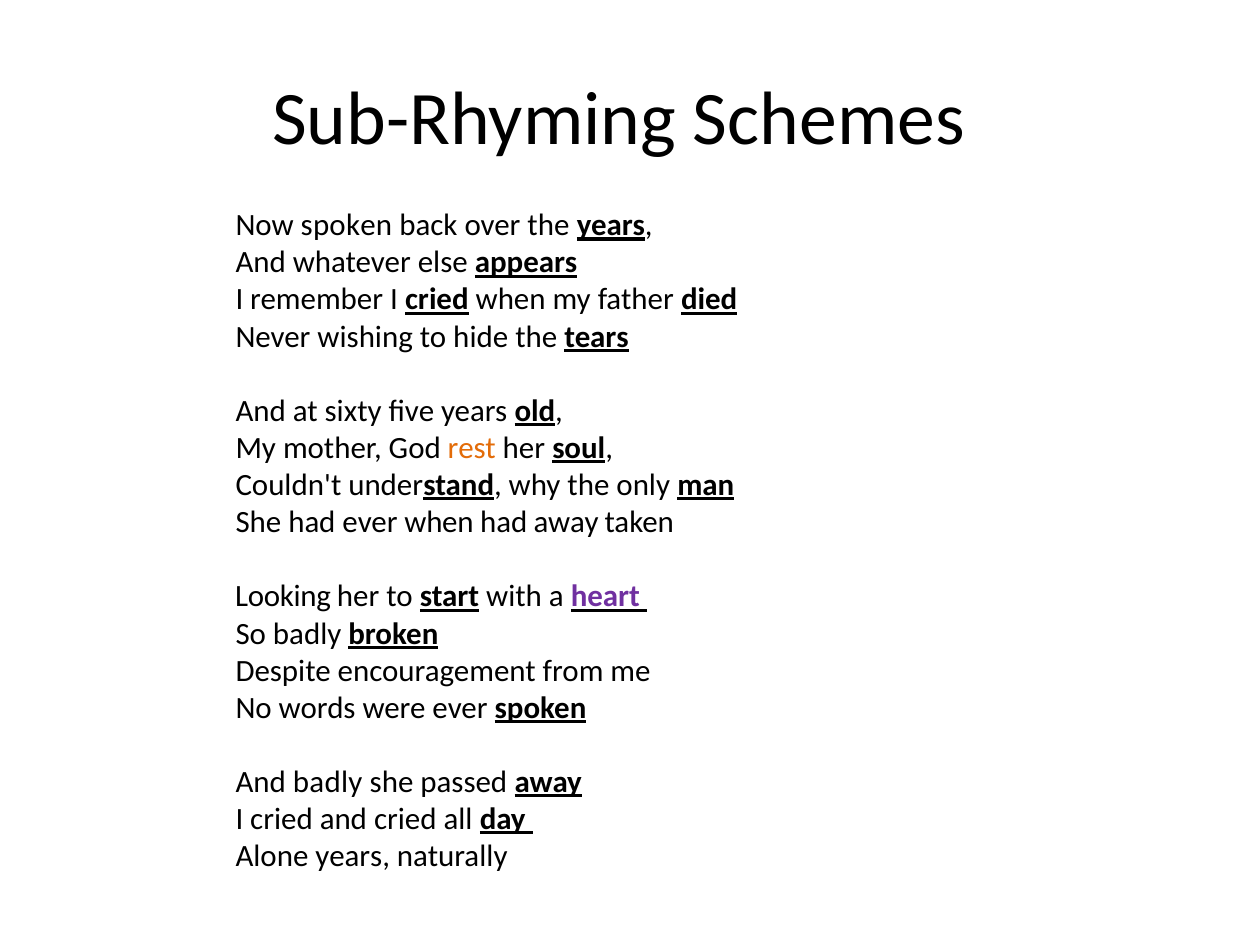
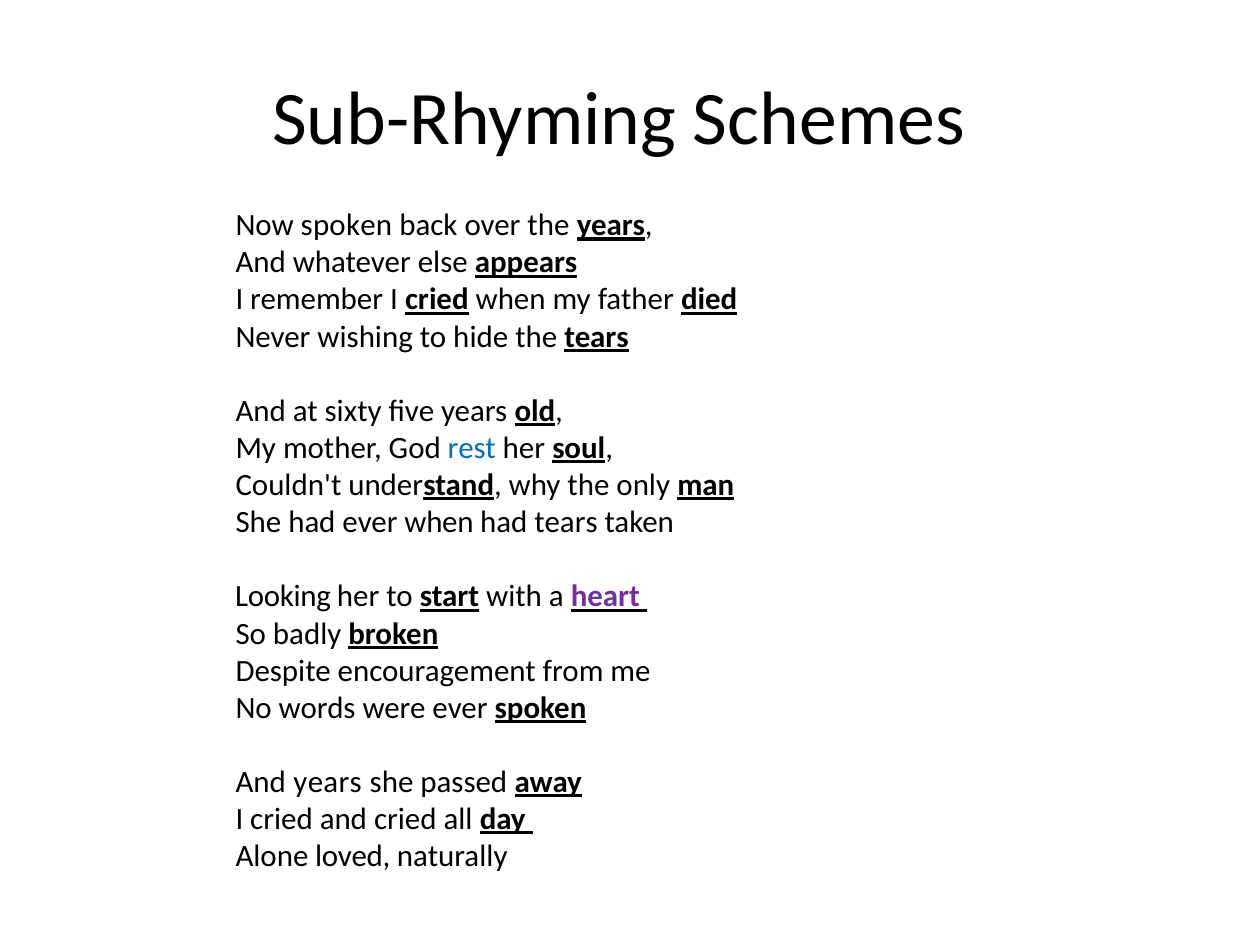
rest colour: orange -> blue (472, 448)
had away: away -> tears (566, 523)
And badly: badly -> years (328, 783)
Alone years: years -> loved (353, 857)
